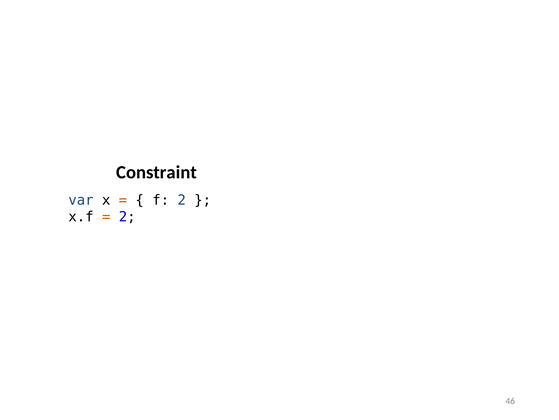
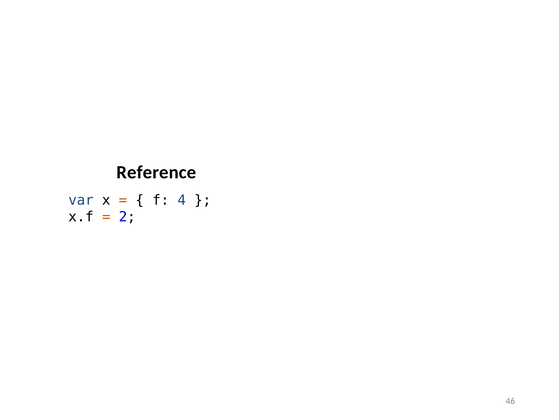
Constraint: Constraint -> Reference (156, 172)
f 2: 2 -> 4 (182, 200)
